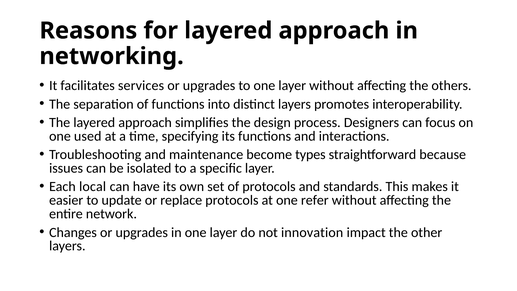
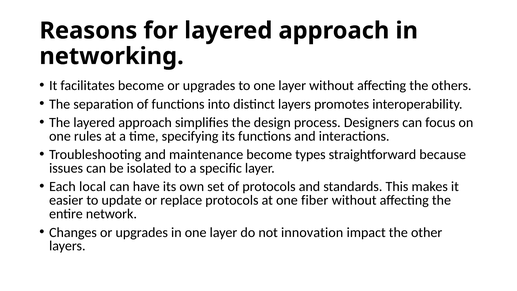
facilitates services: services -> become (141, 86)
used: used -> rules (88, 136)
refer: refer -> fiber (315, 200)
